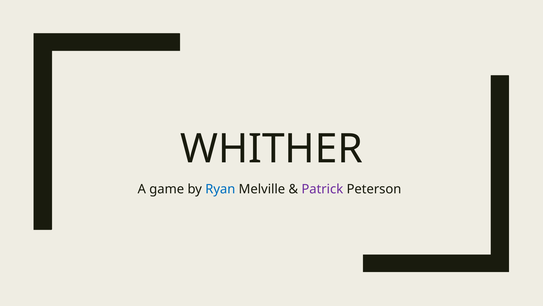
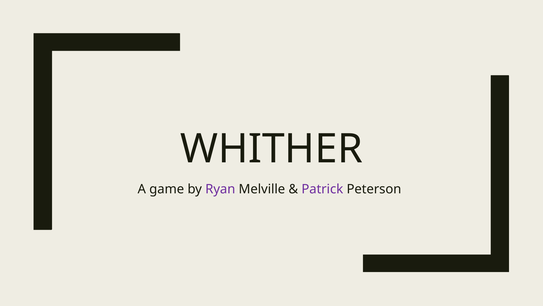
Ryan colour: blue -> purple (220, 189)
